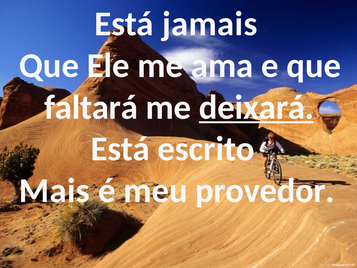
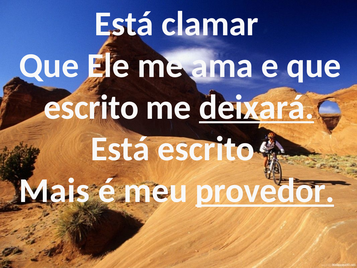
jamais: jamais -> clamar (210, 24)
faltará: faltará -> escrito (91, 107)
provedor underline: none -> present (265, 191)
